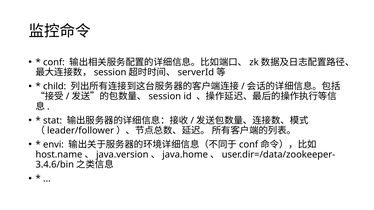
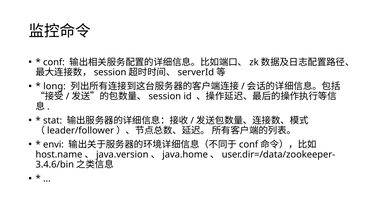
child: child -> long (55, 86)
